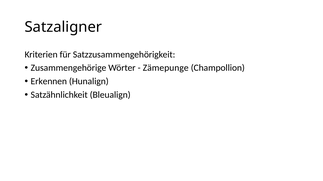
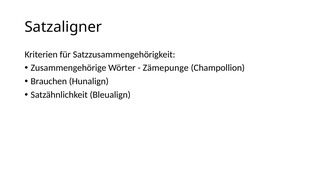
Erkennen: Erkennen -> Brauchen (49, 82)
